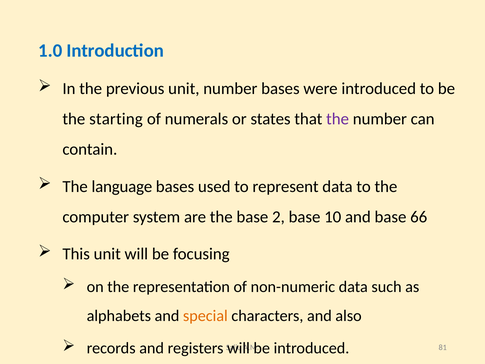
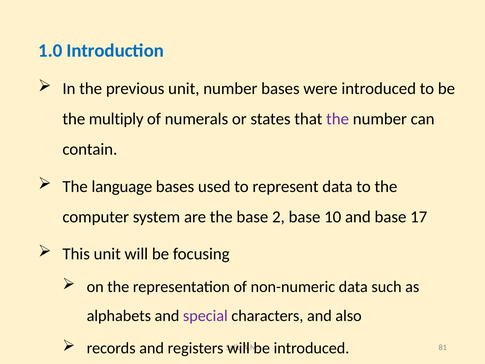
starting: starting -> multiply (116, 119)
66: 66 -> 17 (419, 217)
special colour: orange -> purple (205, 316)
